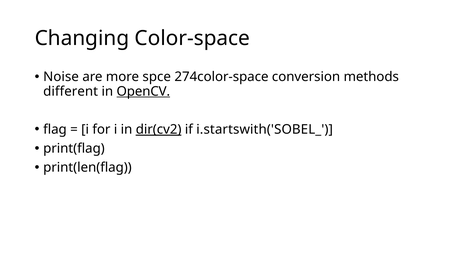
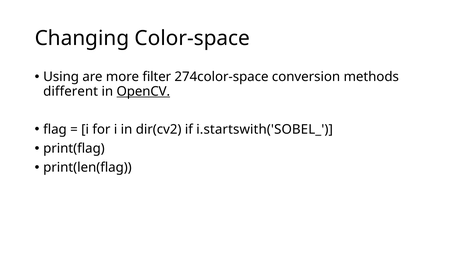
Noise: Noise -> Using (61, 77)
spce: spce -> filter (157, 77)
dir(cv2 underline: present -> none (159, 129)
